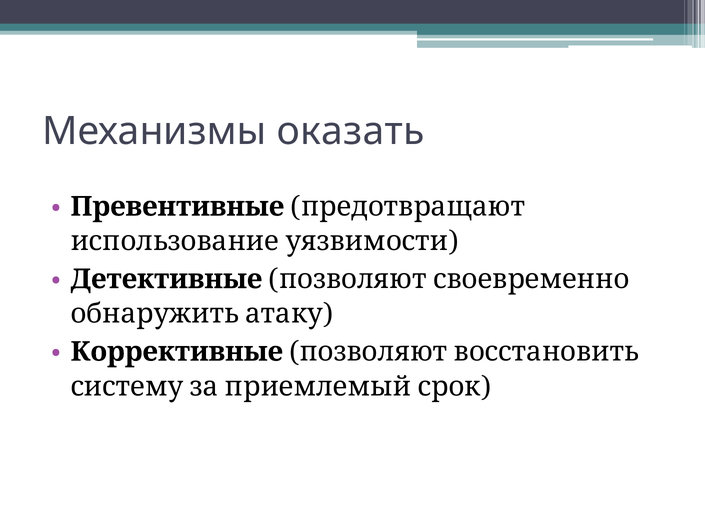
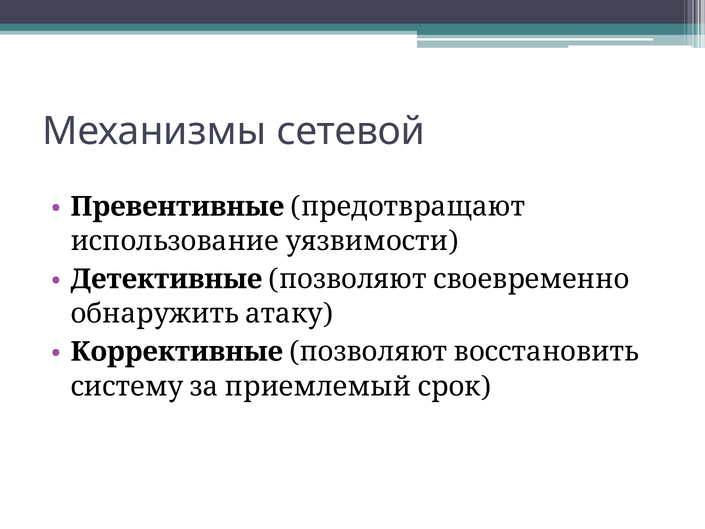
оказать: оказать -> сетевой (351, 131)
